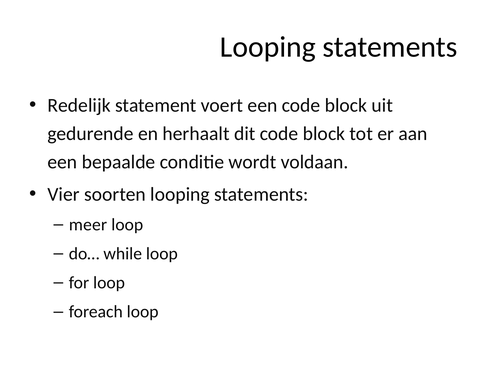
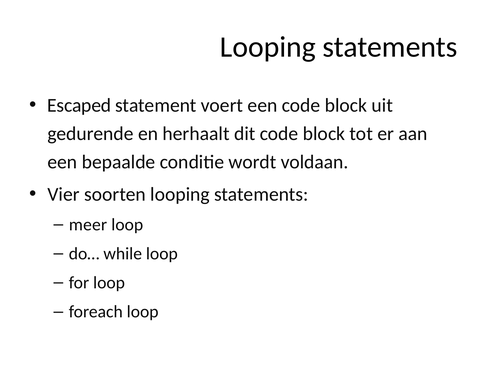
Redelijk: Redelijk -> Escaped (79, 105)
